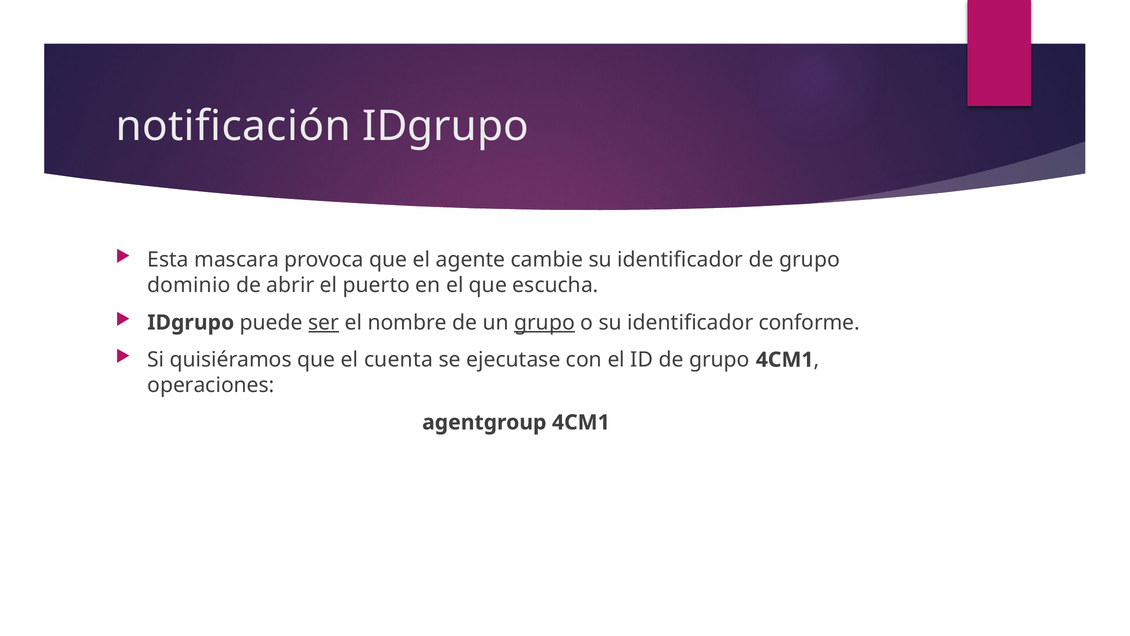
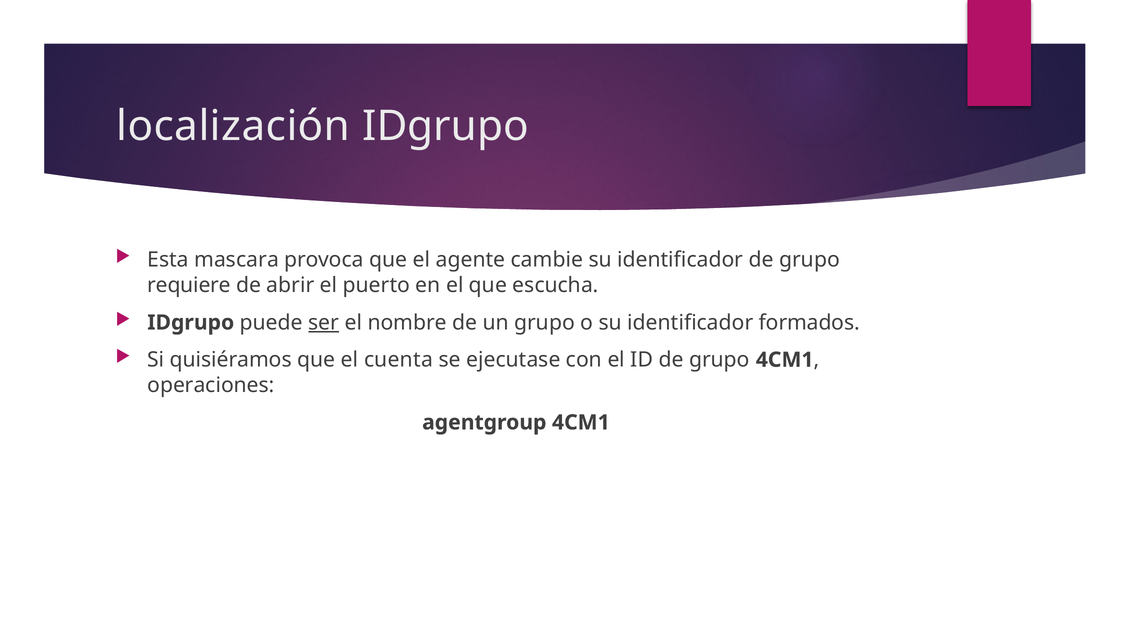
notificación: notificación -> localización (233, 126)
dominio: dominio -> requiere (189, 285)
grupo underline: present -> none (545, 322)
conforme: conforme -> formados (809, 322)
